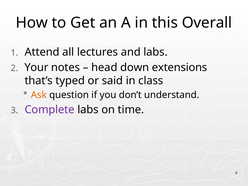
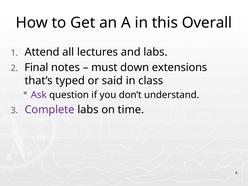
Your: Your -> Final (36, 67)
head: head -> must (104, 67)
Ask colour: orange -> purple (39, 95)
